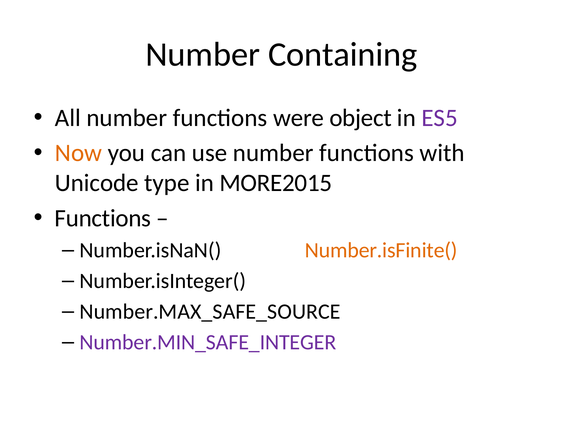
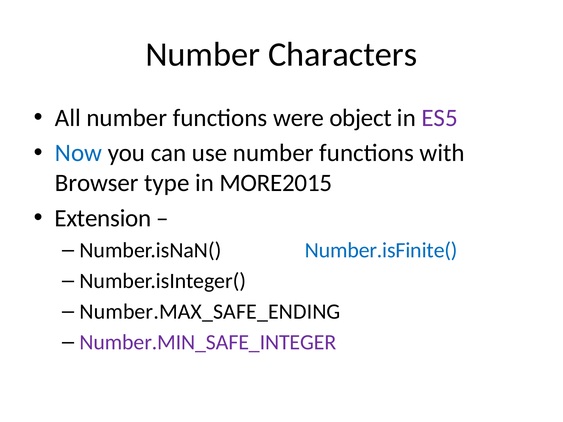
Containing: Containing -> Characters (343, 55)
Now colour: orange -> blue (78, 153)
Unicode: Unicode -> Browser (97, 183)
Functions: Functions -> Extension (103, 218)
Number.isFinite( colour: orange -> blue (381, 251)
Number.MAX_SAFE_SOURCE: Number.MAX_SAFE_SOURCE -> Number.MAX_SAFE_ENDING (210, 312)
